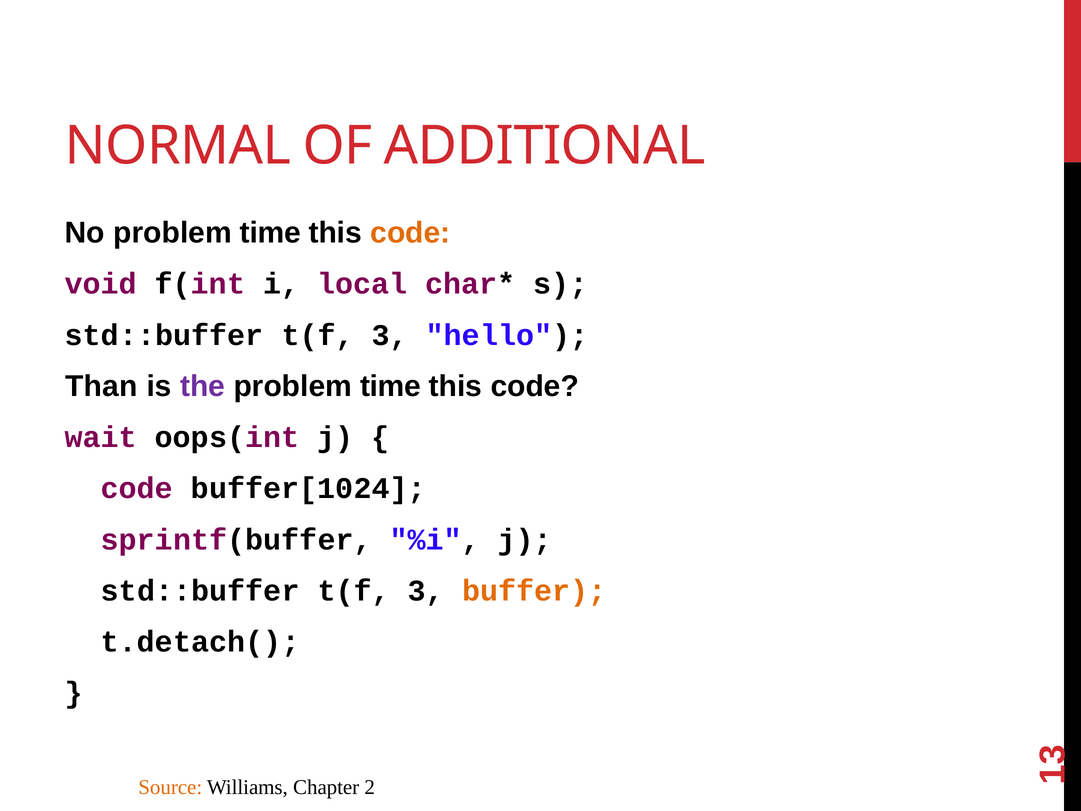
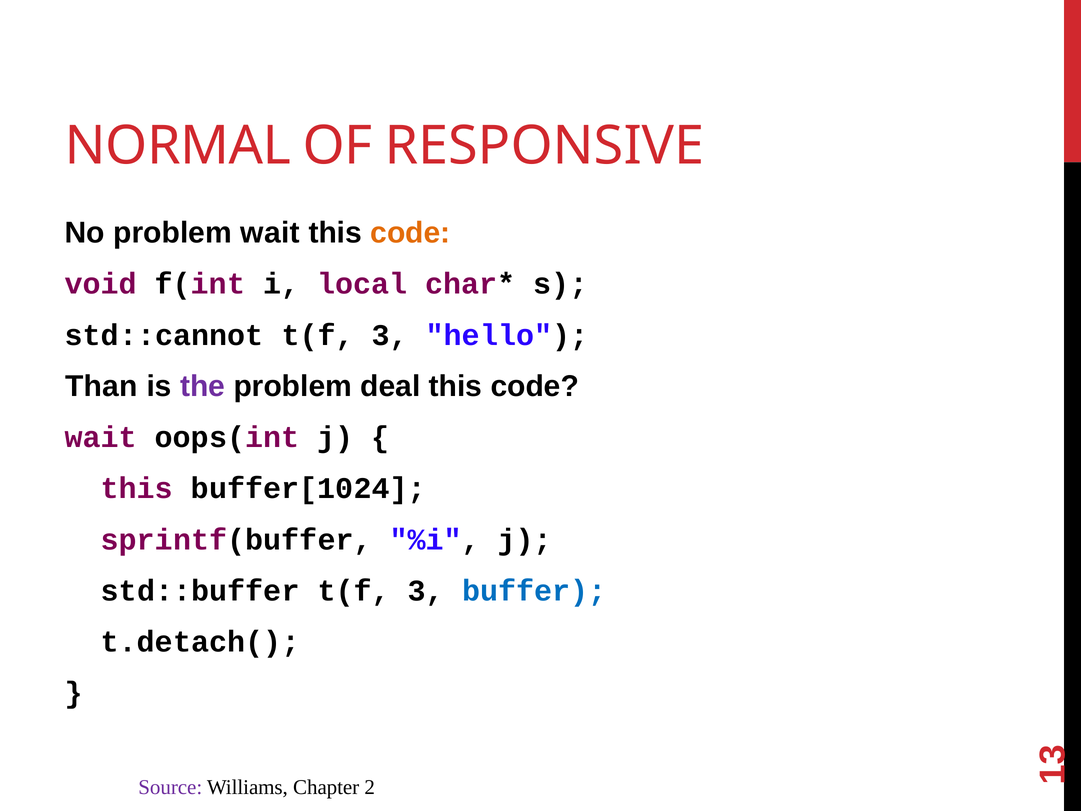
ADDITIONAL: ADDITIONAL -> RESPONSIVE (544, 146)
No problem time: time -> wait (270, 233)
std::buffer: std::buffer -> std::cannot (164, 335)
time: time -> deal (390, 386)
code: code -> this (137, 488)
buffer colour: orange -> blue (534, 591)
Source colour: orange -> purple (170, 787)
